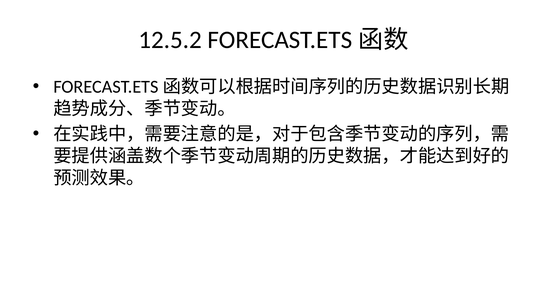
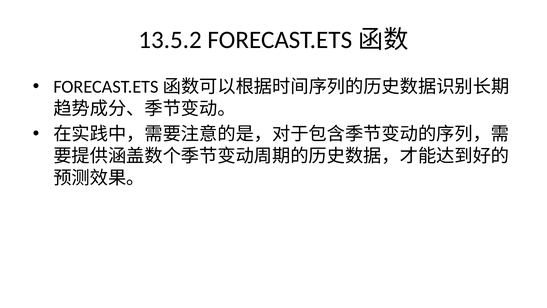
12.5.2: 12.5.2 -> 13.5.2 (170, 40)
